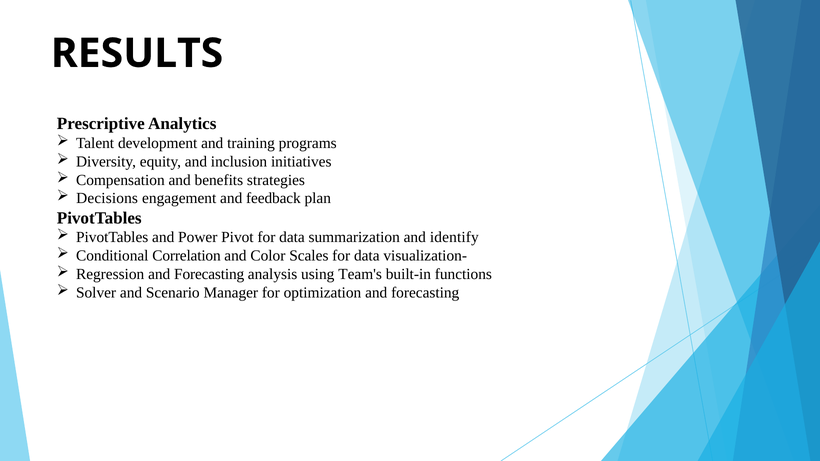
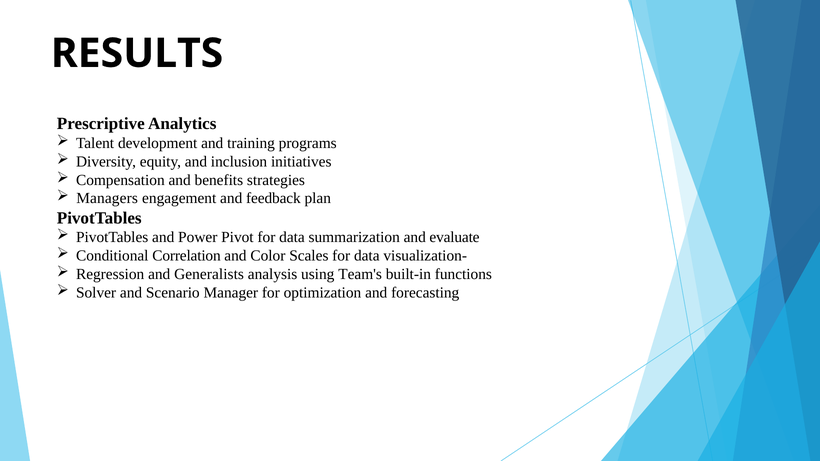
Decisions: Decisions -> Managers (107, 199)
identify: identify -> evaluate (455, 237)
Regression and Forecasting: Forecasting -> Generalists (209, 274)
